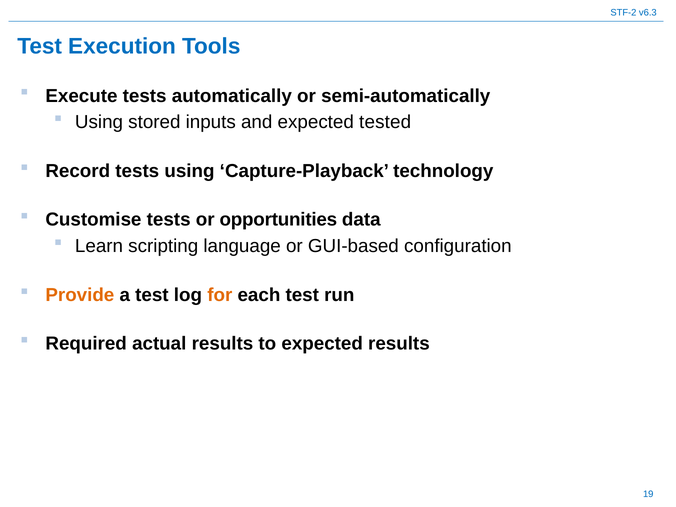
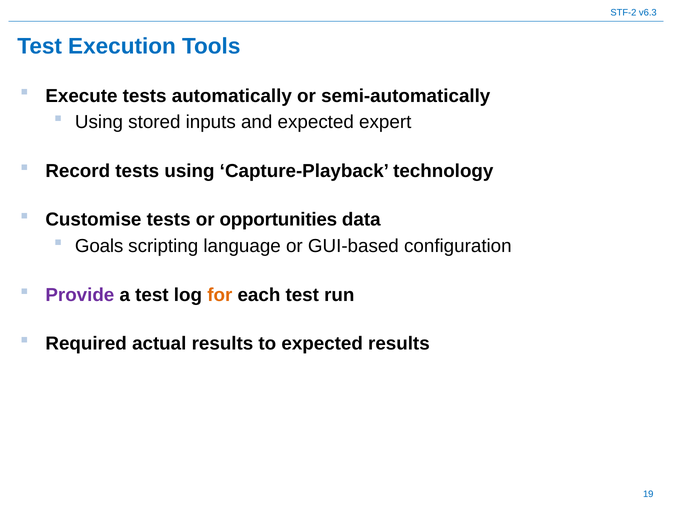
tested: tested -> expert (385, 122)
Learn: Learn -> Goals (99, 246)
Provide colour: orange -> purple (80, 295)
